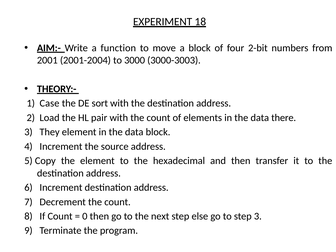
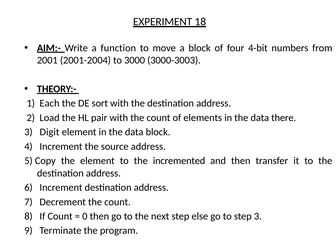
2-bit: 2-bit -> 4-bit (258, 48)
Case: Case -> Each (49, 103)
They: They -> Digit (50, 132)
hexadecimal: hexadecimal -> incremented (179, 161)
